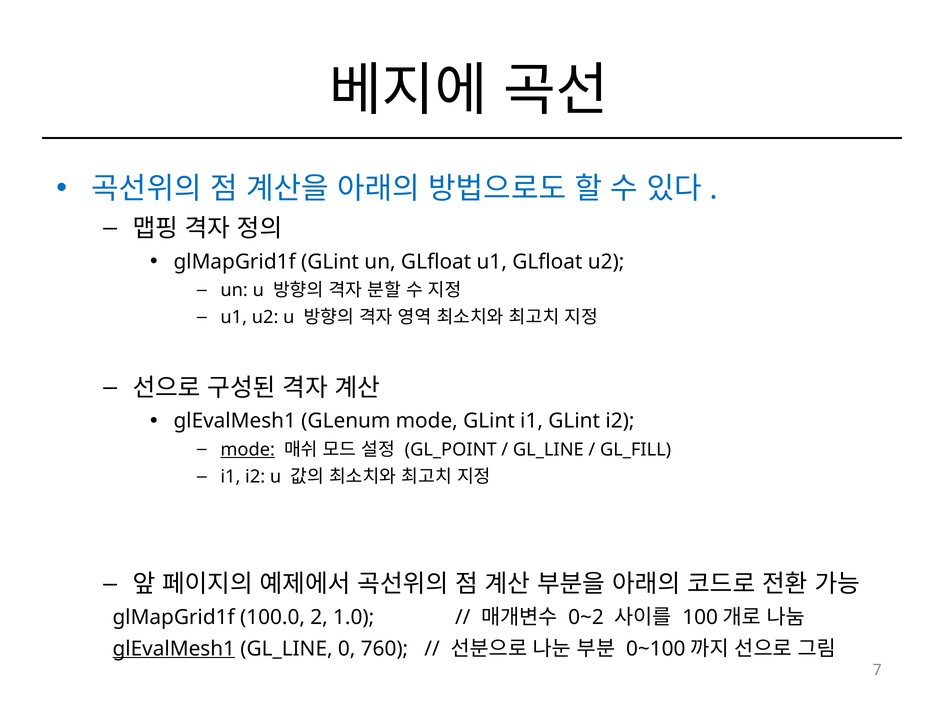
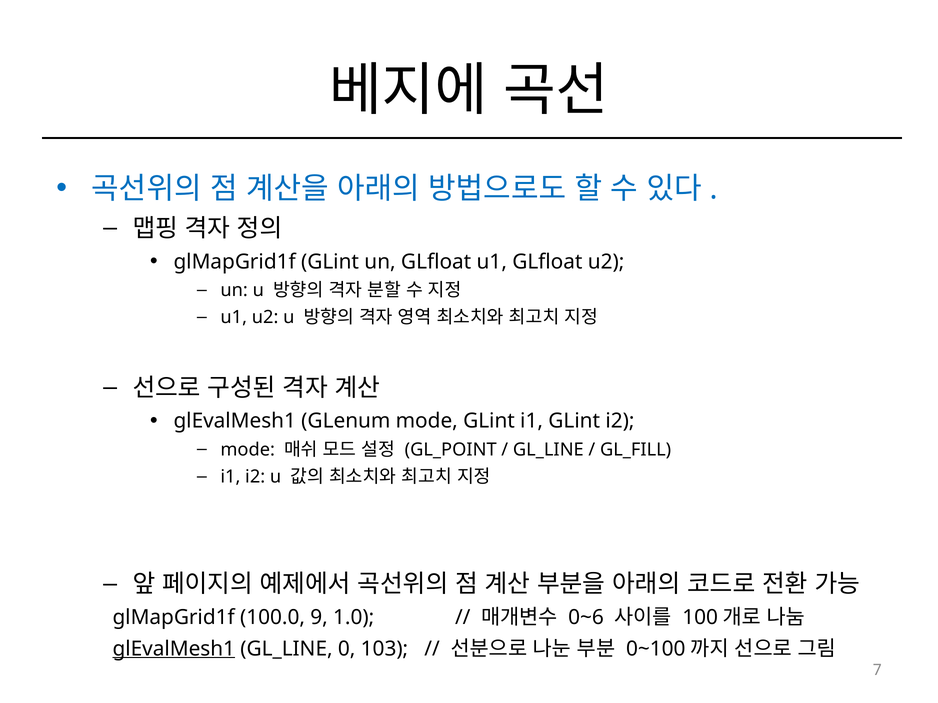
mode underline: present -> none (248, 450)
2: 2 -> 9 (319, 618)
0~2: 0~2 -> 0~6 (586, 618)
760: 760 -> 103 (384, 649)
